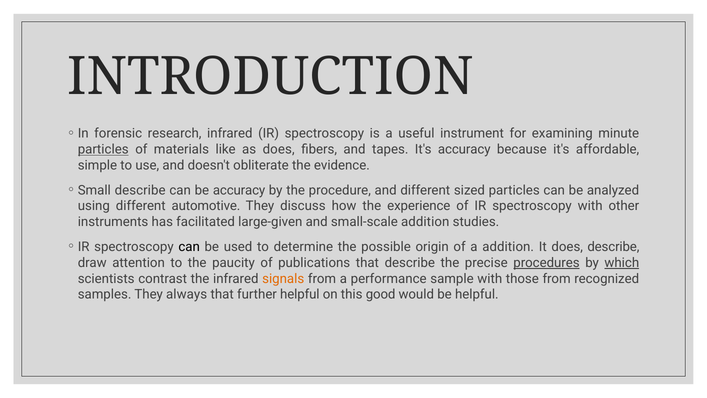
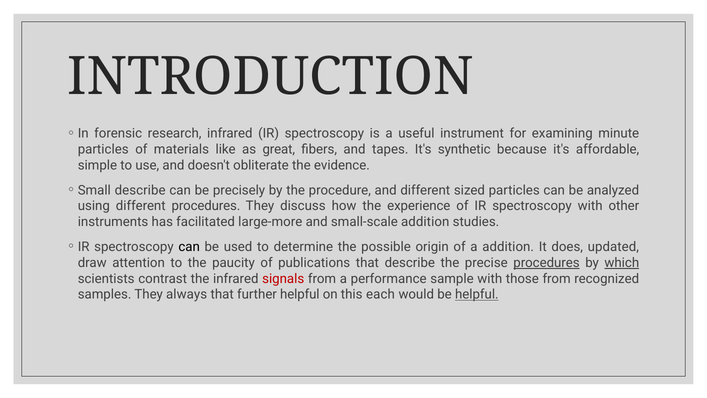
particles underline: present -> none (103, 149)
as does: does -> great (279, 149)
It's accuracy: accuracy -> synthetic (464, 149)
be accuracy: accuracy -> precisely (239, 190)
different automotive: automotive -> procedures (206, 206)
large-given: large-given -> large-more (270, 222)
does describe: describe -> updated (613, 247)
signals colour: orange -> red (283, 278)
good: good -> each (380, 294)
helpful underline: none -> present (477, 294)
